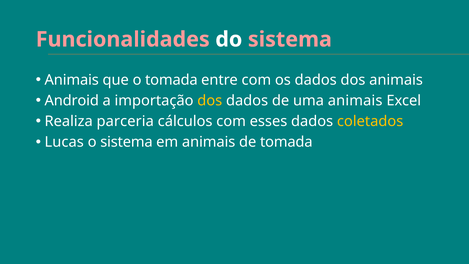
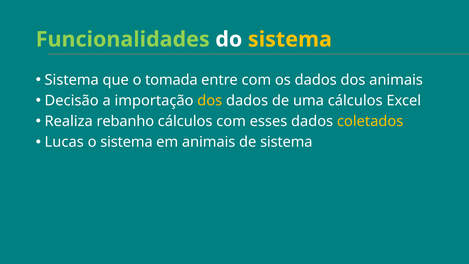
Funcionalidades colour: pink -> light green (123, 39)
sistema colour: pink -> yellow (290, 39)
Animais: Animais -> Sistema (72, 80)
Android: Android -> Decisão (72, 101)
uma animais: animais -> cálculos (355, 101)
parceria: parceria -> rebanho (125, 121)
de tomada: tomada -> sistema (286, 142)
